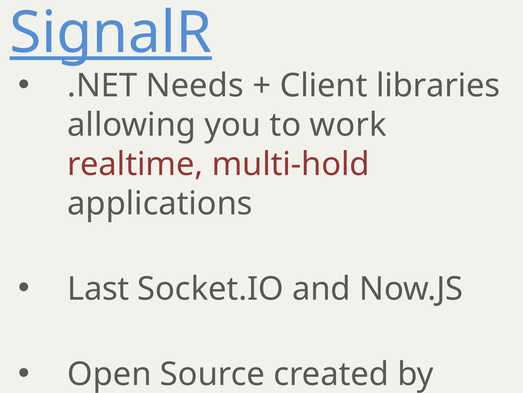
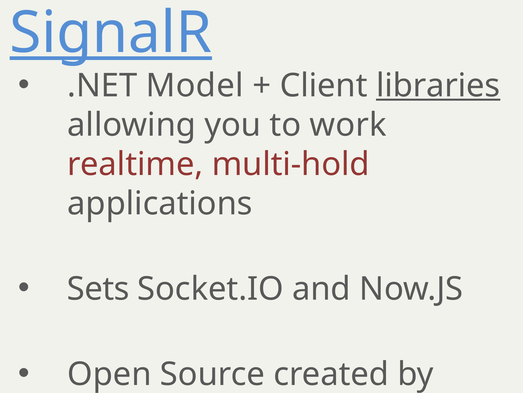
Needs: Needs -> Model (195, 86)
libraries underline: none -> present (438, 86)
Last: Last -> Sets (98, 288)
